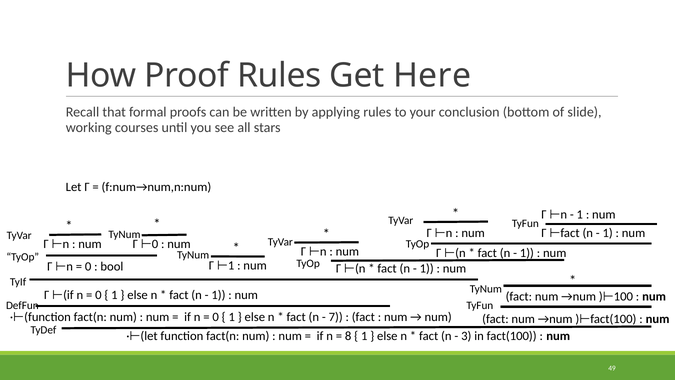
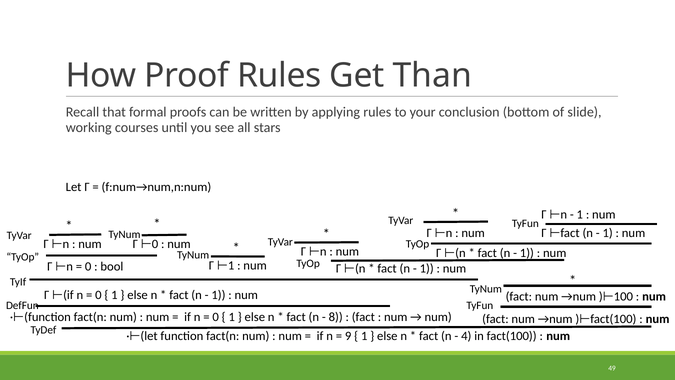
Here: Here -> Than (432, 76)
7: 7 -> 8 (336, 317)
8: 8 -> 9 (348, 336)
3: 3 -> 4 (466, 336)
